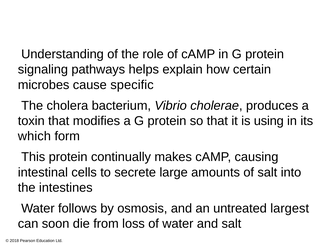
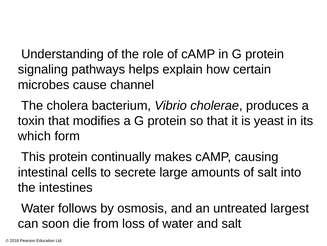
specific: specific -> channel (132, 85)
using: using -> yeast (269, 121)
